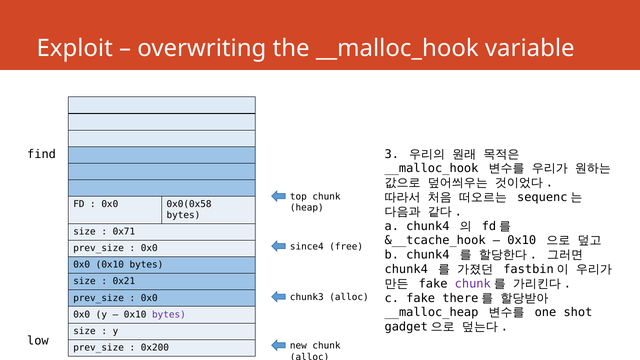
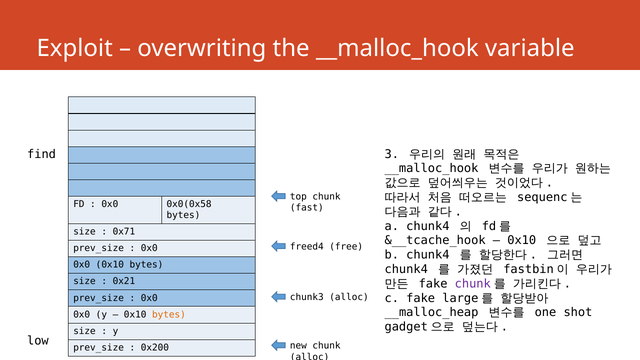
heap: heap -> fast (307, 208)
since4: since4 -> freed4 (307, 247)
there: there -> large (460, 298)
bytes colour: purple -> orange (169, 314)
